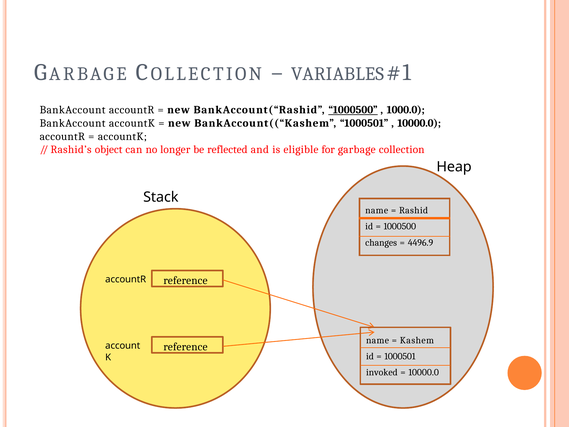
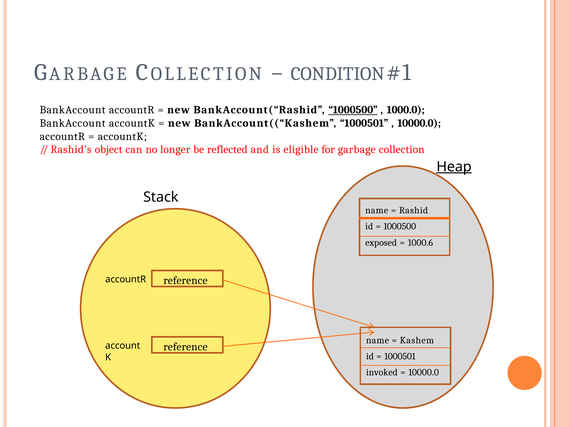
VARIABLES: VARIABLES -> CONDITION (338, 74)
Heap underline: none -> present (454, 167)
changes: changes -> exposed (381, 242)
4496.9: 4496.9 -> 1000.6 (420, 242)
